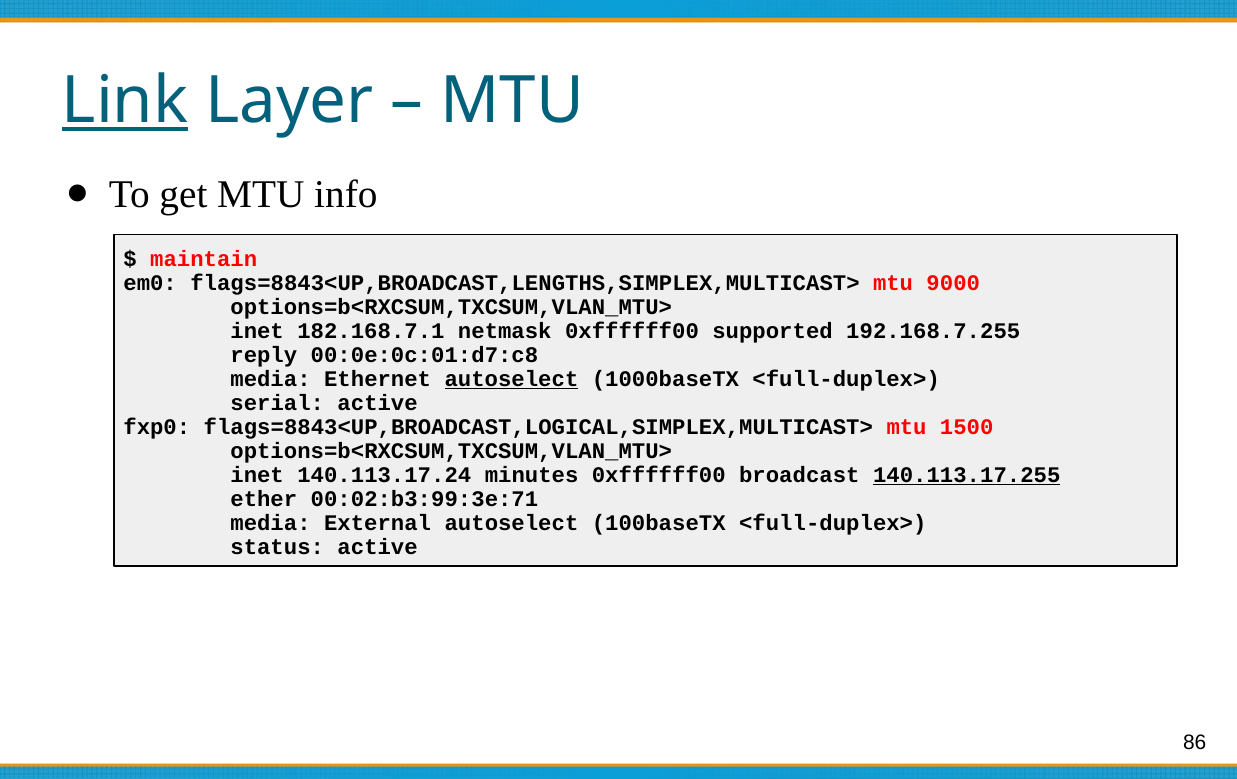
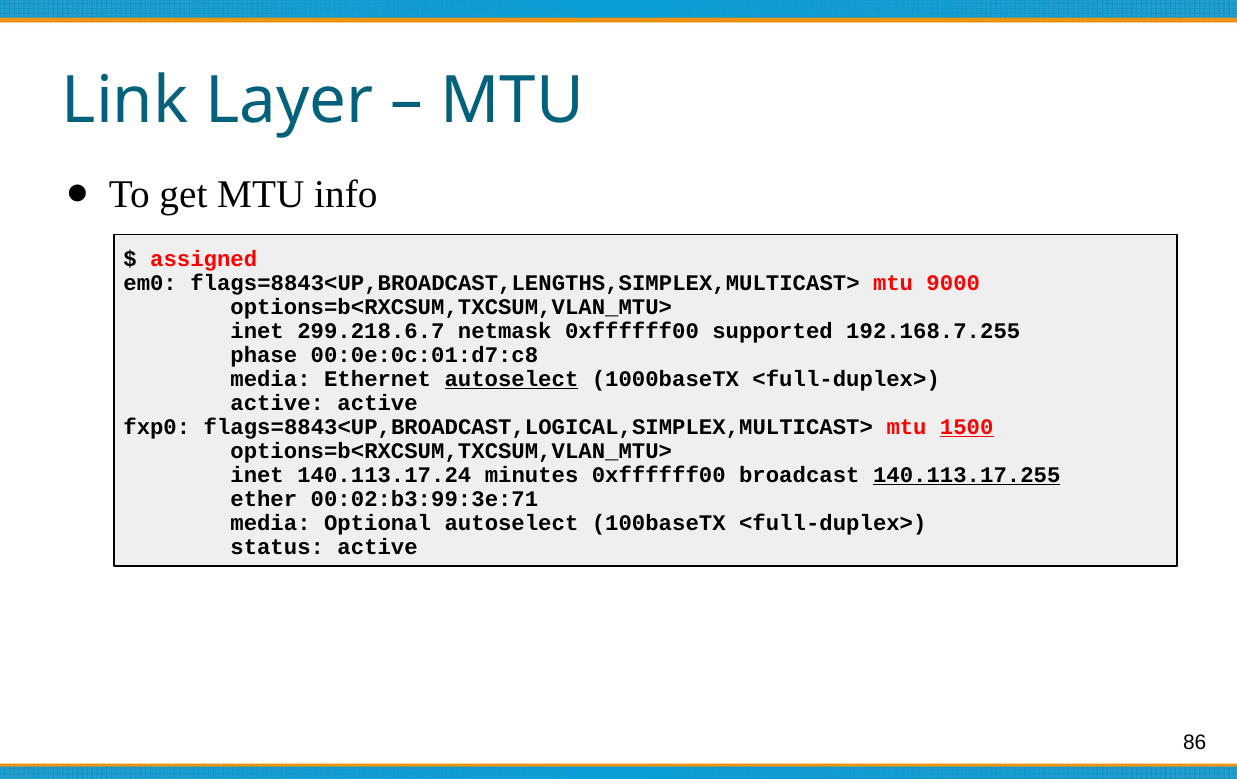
Link underline: present -> none (125, 101)
maintain: maintain -> assigned (204, 259)
182.168.7.1: 182.168.7.1 -> 299.218.6.7 (371, 331)
reply: reply -> phase (264, 355)
serial: serial -> active (277, 403)
1500 underline: none -> present (967, 427)
External: External -> Optional (378, 524)
